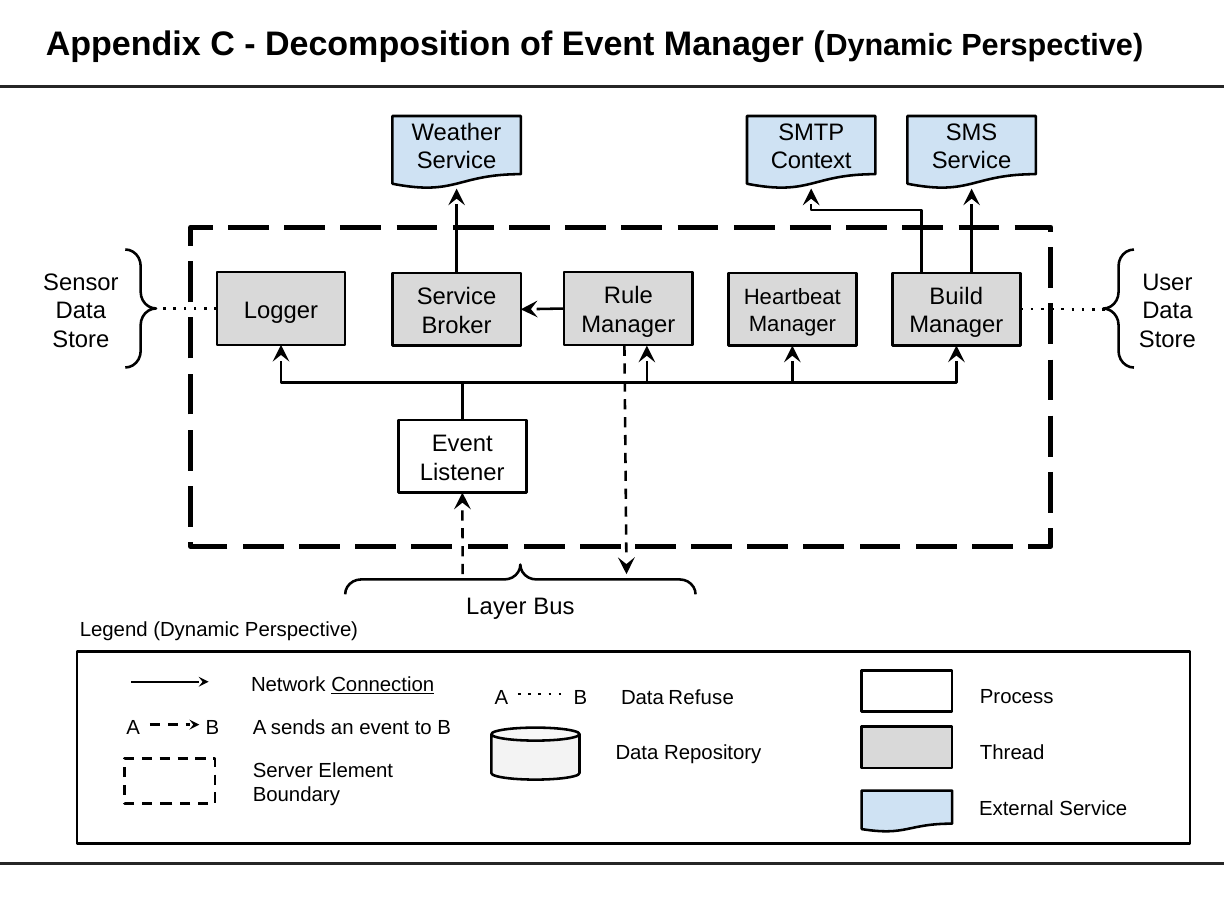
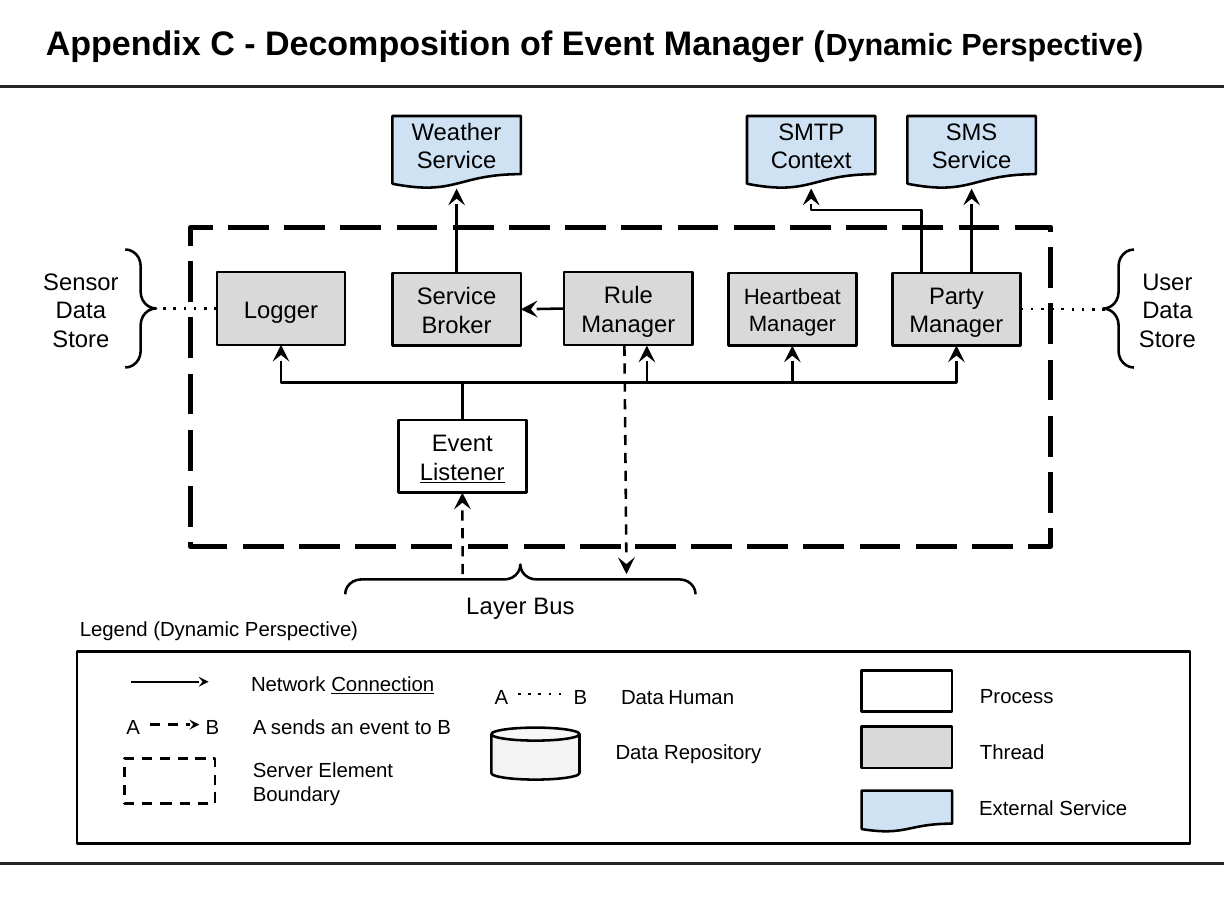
Build: Build -> Party (956, 297)
Listener underline: none -> present (462, 472)
Refuse: Refuse -> Human (701, 697)
